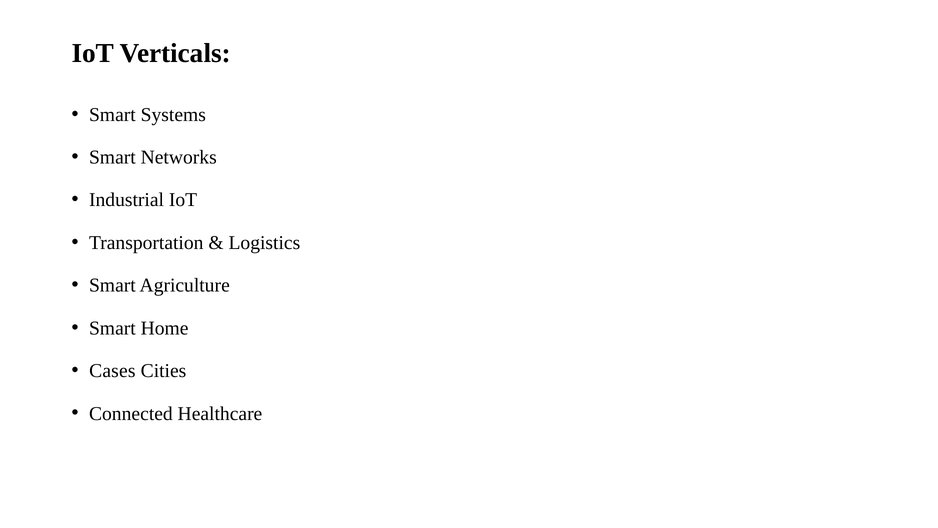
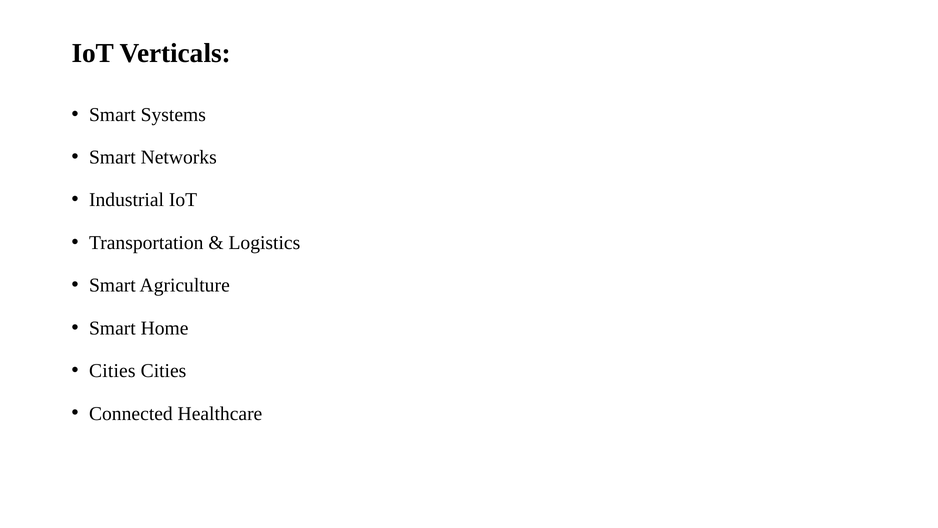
Cases: Cases -> Cities (112, 371)
